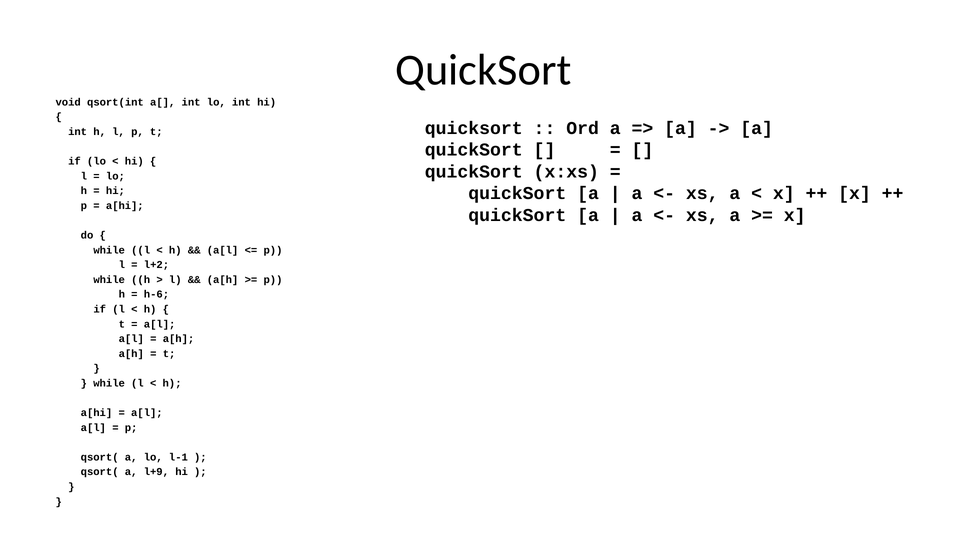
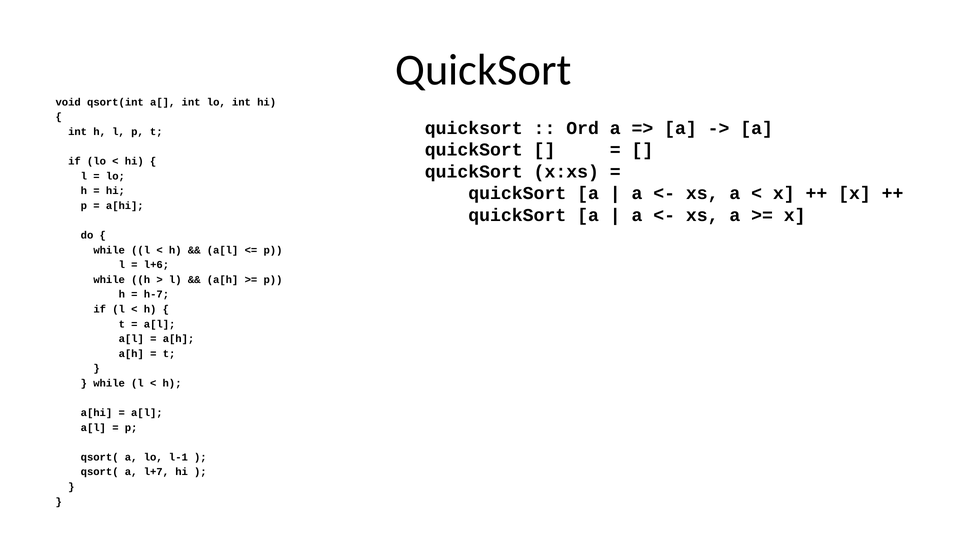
l+2: l+2 -> l+6 (156, 265)
h-6: h-6 -> h-7 (156, 294)
l+9: l+9 -> l+7 (156, 472)
